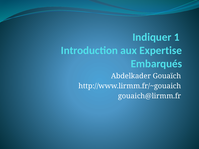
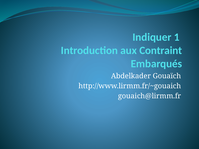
Expertise: Expertise -> Contraint (161, 51)
